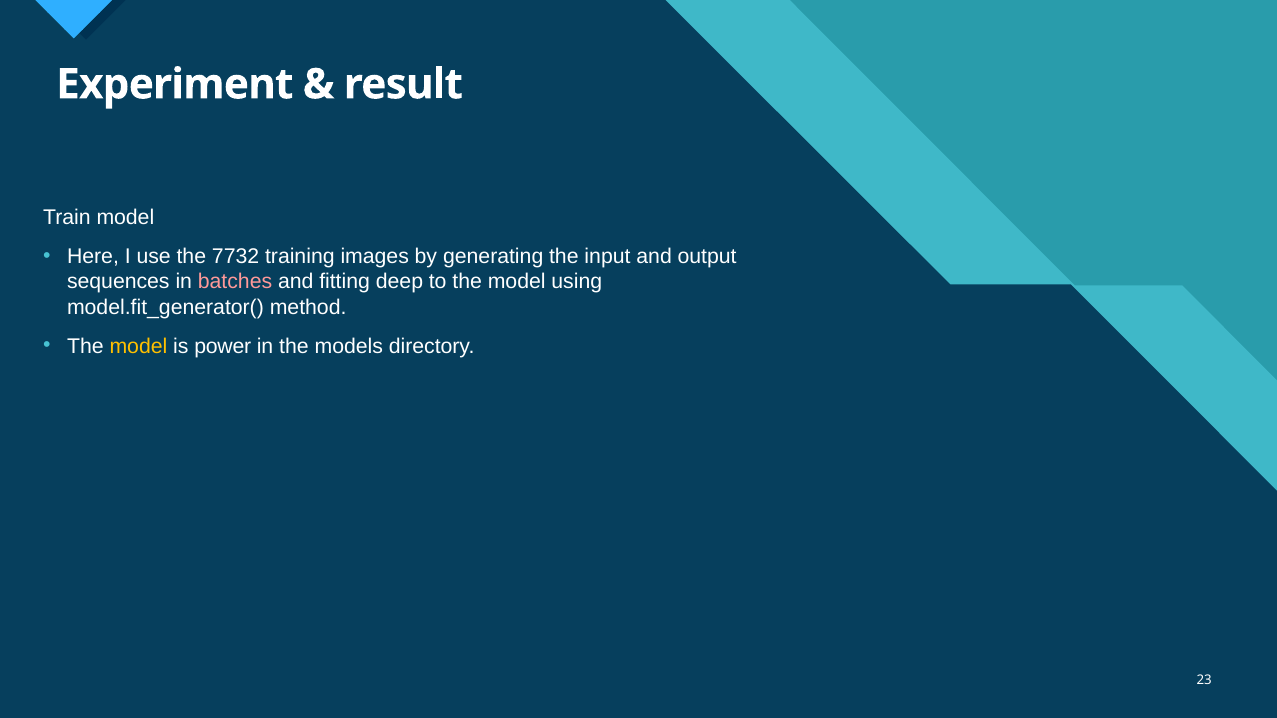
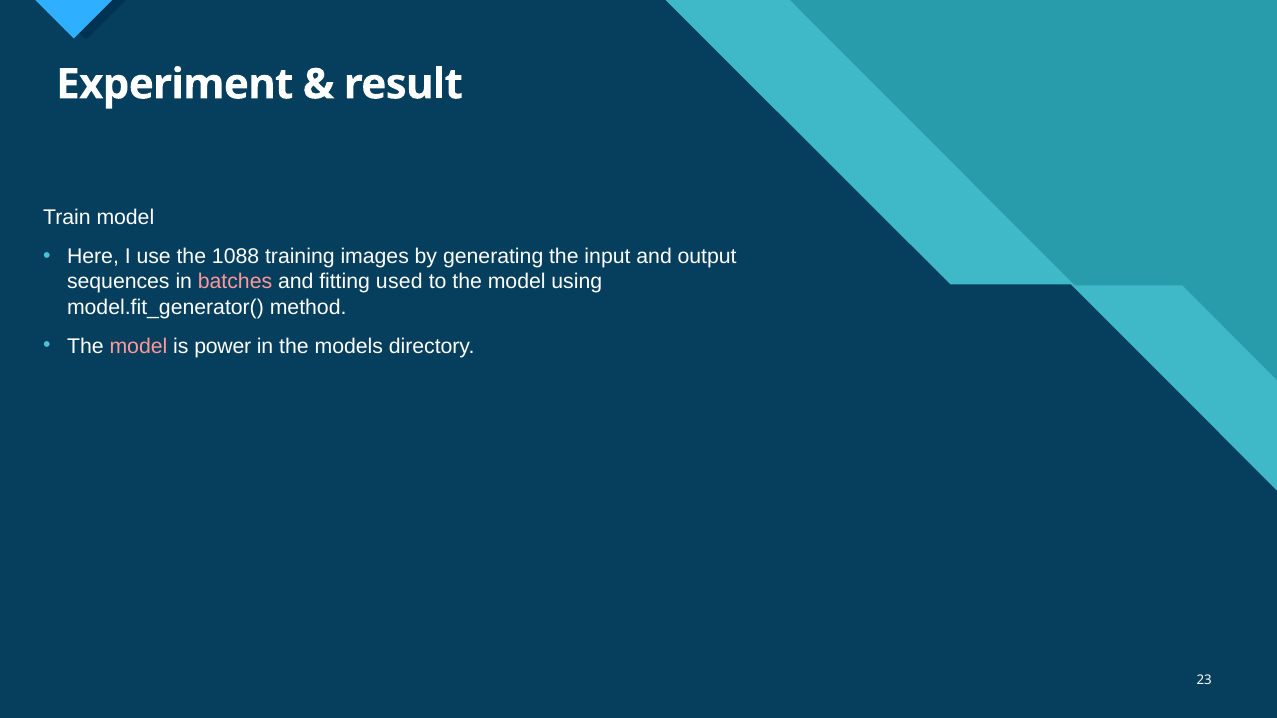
7732: 7732 -> 1088 (236, 256)
deep: deep -> used (399, 282)
model colour: yellow -> pink (138, 346)
